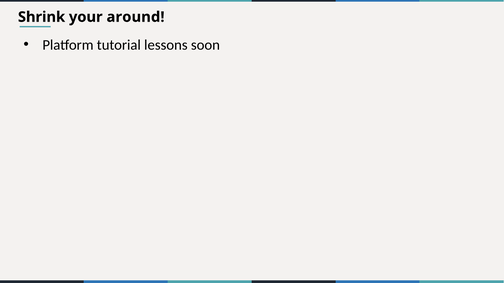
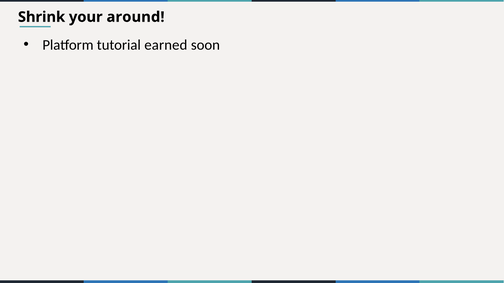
lessons: lessons -> earned (166, 45)
